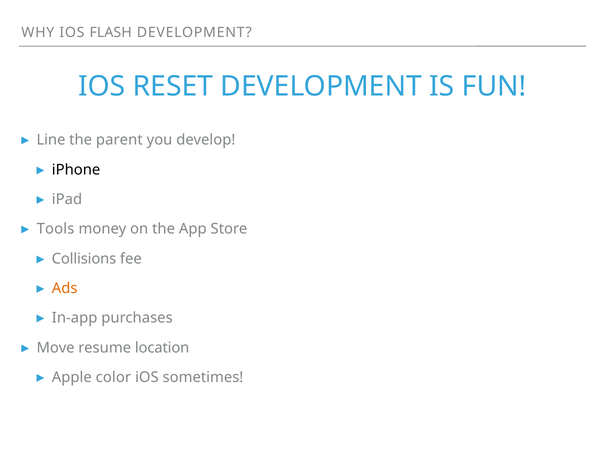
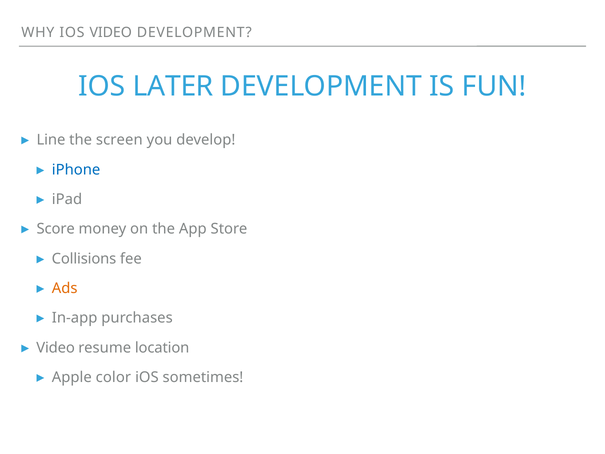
IOS FLASH: FLASH -> VIDEO (111, 33)
RESET: RESET -> LATER (173, 86)
parent: parent -> screen (119, 140)
iPhone colour: black -> blue (76, 170)
Tools: Tools -> Score (56, 229)
Move: Move -> Video (56, 347)
